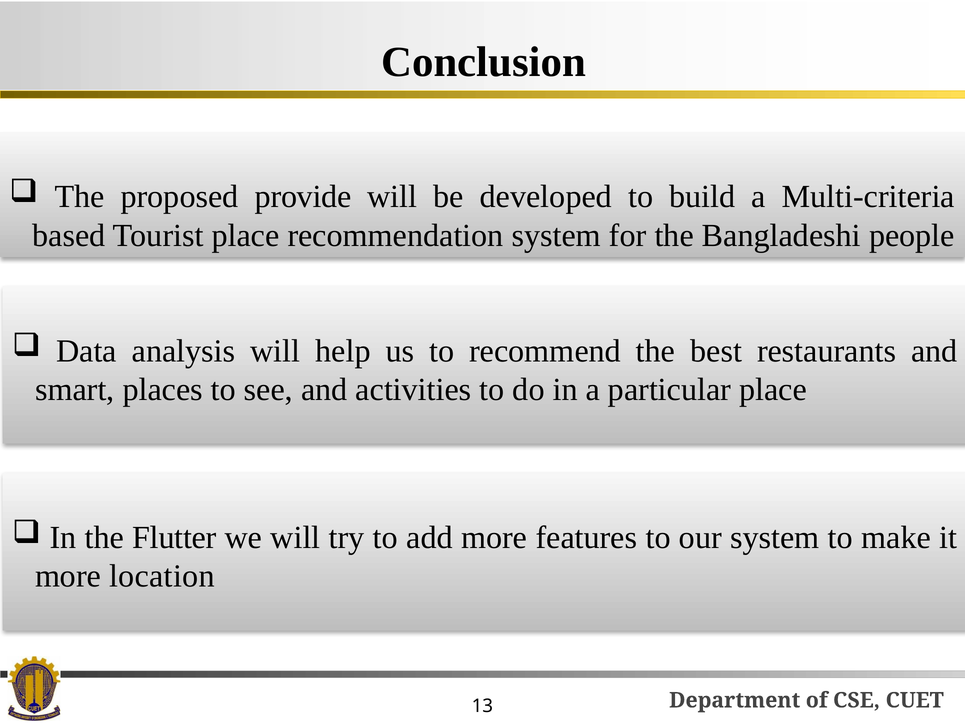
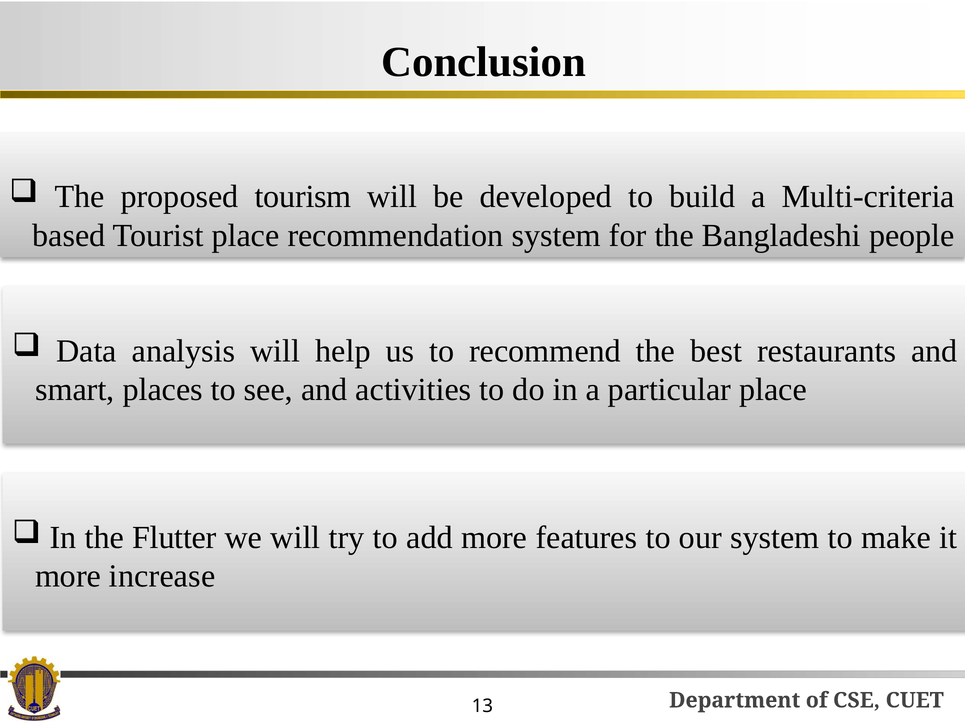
provide: provide -> tourism (303, 197)
location: location -> increase (162, 576)
